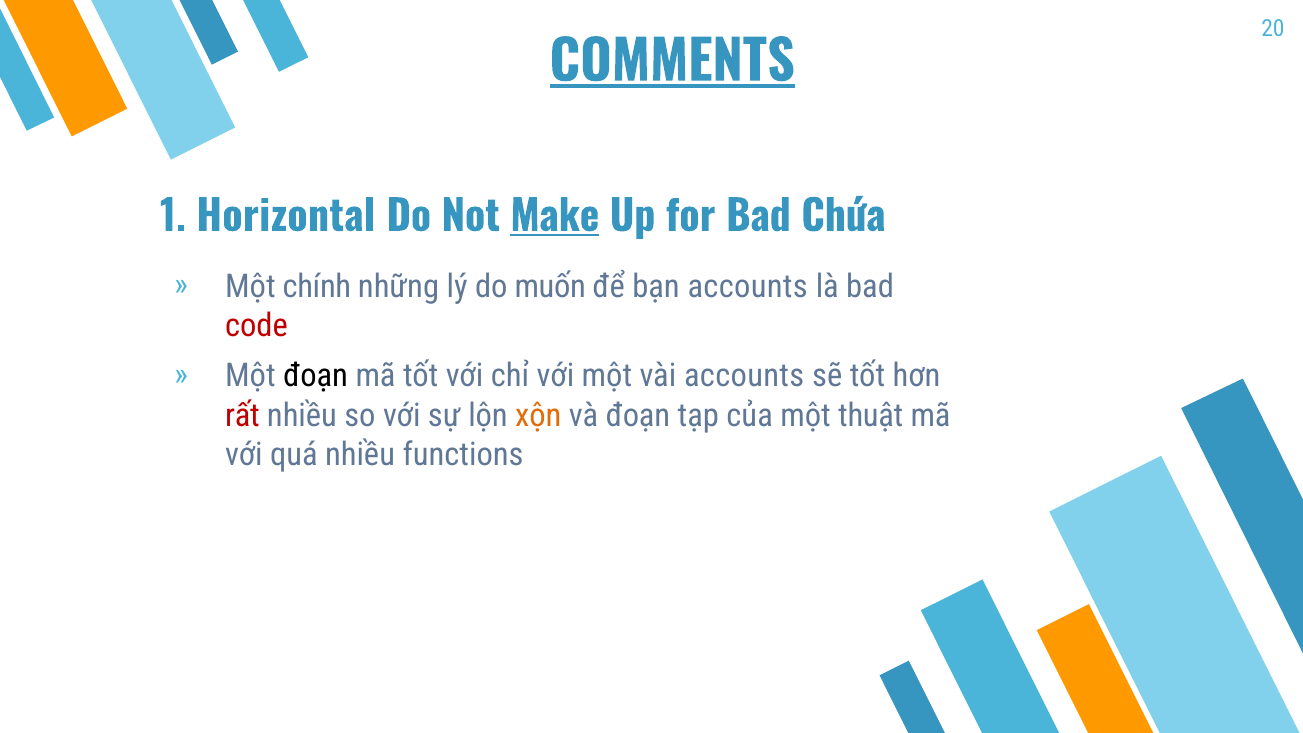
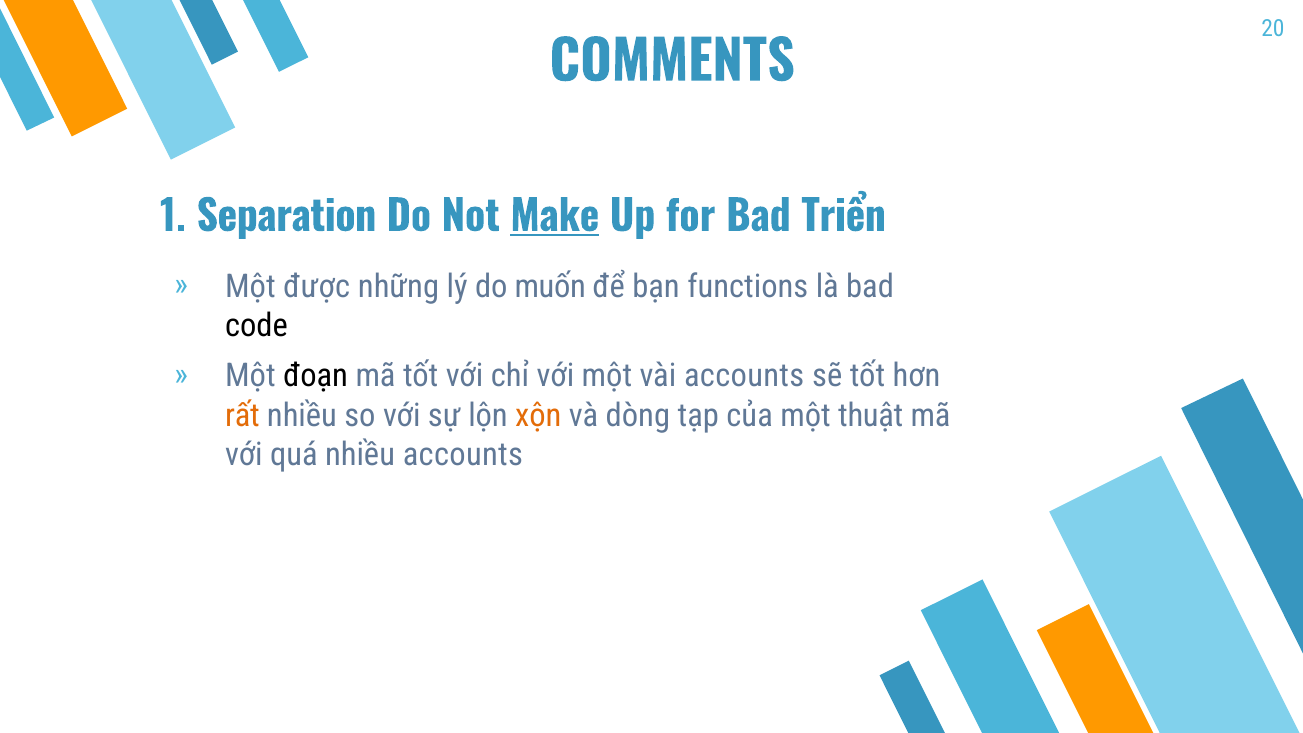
COMMENTS underline: present -> none (672, 63)
Horizontal: Horizontal -> Separation (286, 217)
Chứa: Chứa -> Triển (844, 217)
chính: chính -> được (317, 287)
bạn accounts: accounts -> functions (748, 287)
code colour: red -> black (256, 326)
rất colour: red -> orange (242, 415)
và đoạn: đoạn -> dòng (638, 415)
nhiều functions: functions -> accounts (463, 454)
